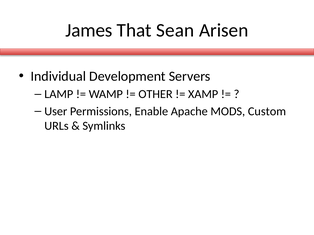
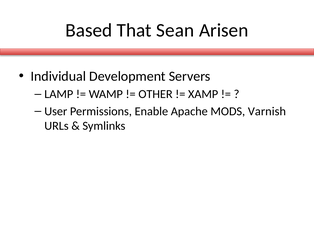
James: James -> Based (89, 30)
Custom: Custom -> Varnish (267, 111)
